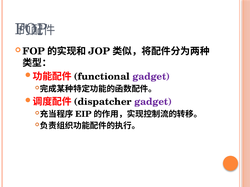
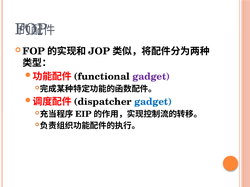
gadget colour: purple -> blue (153, 102)
